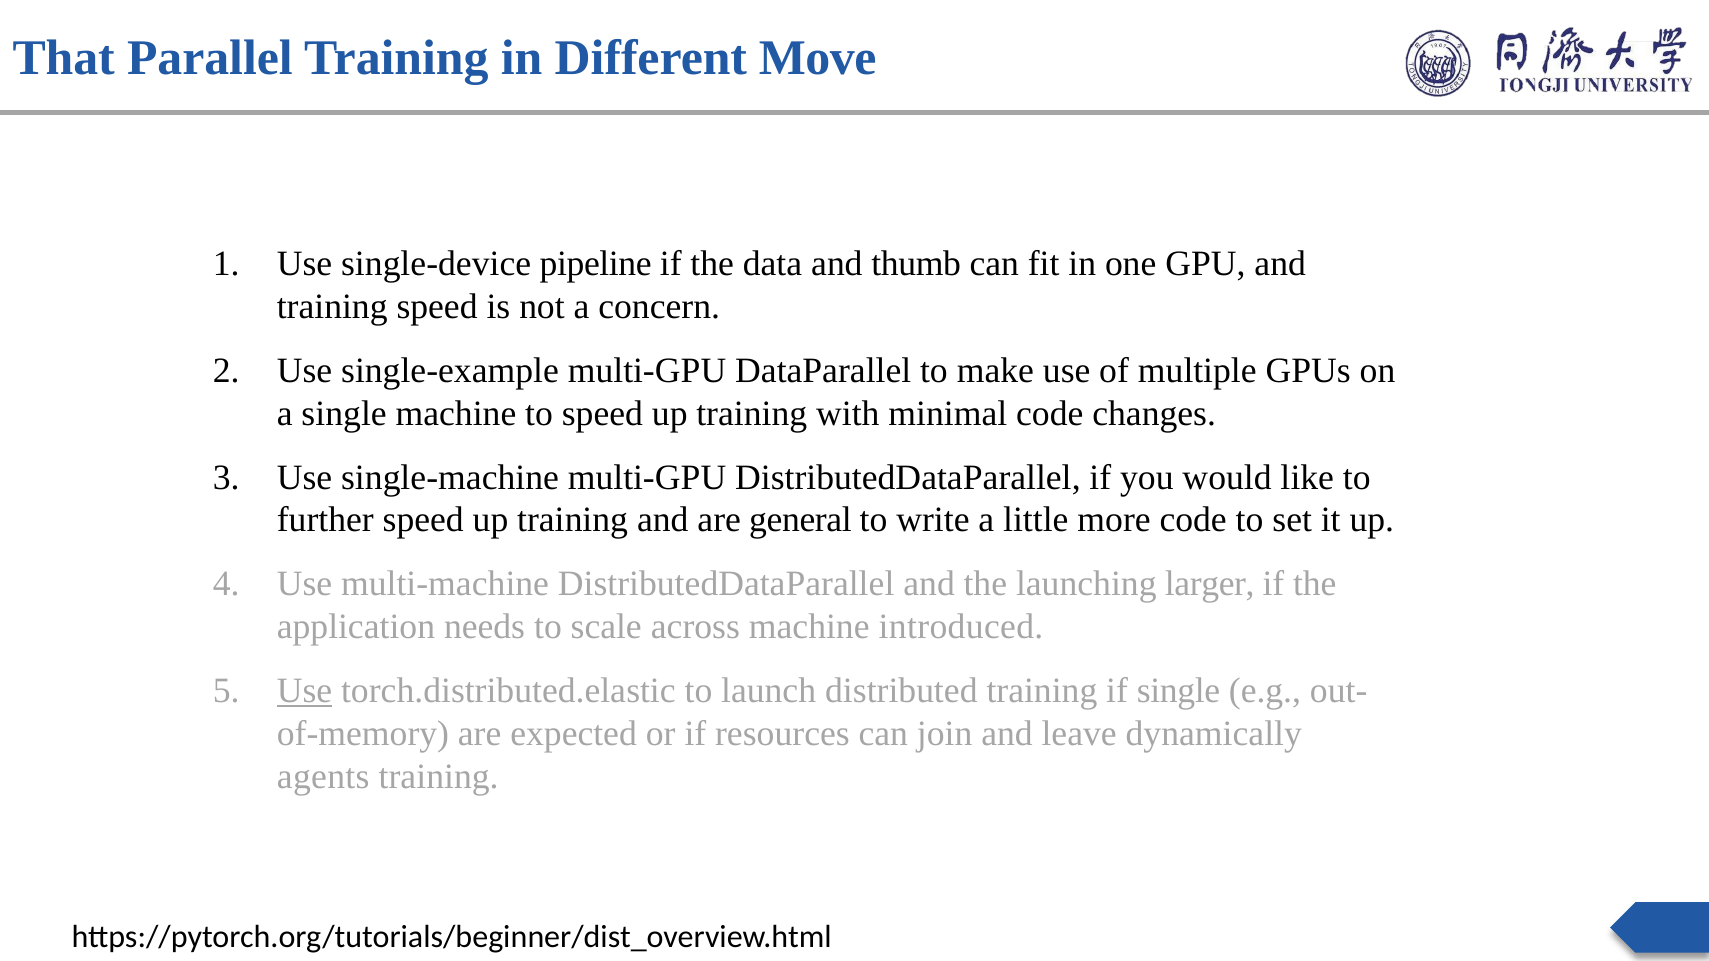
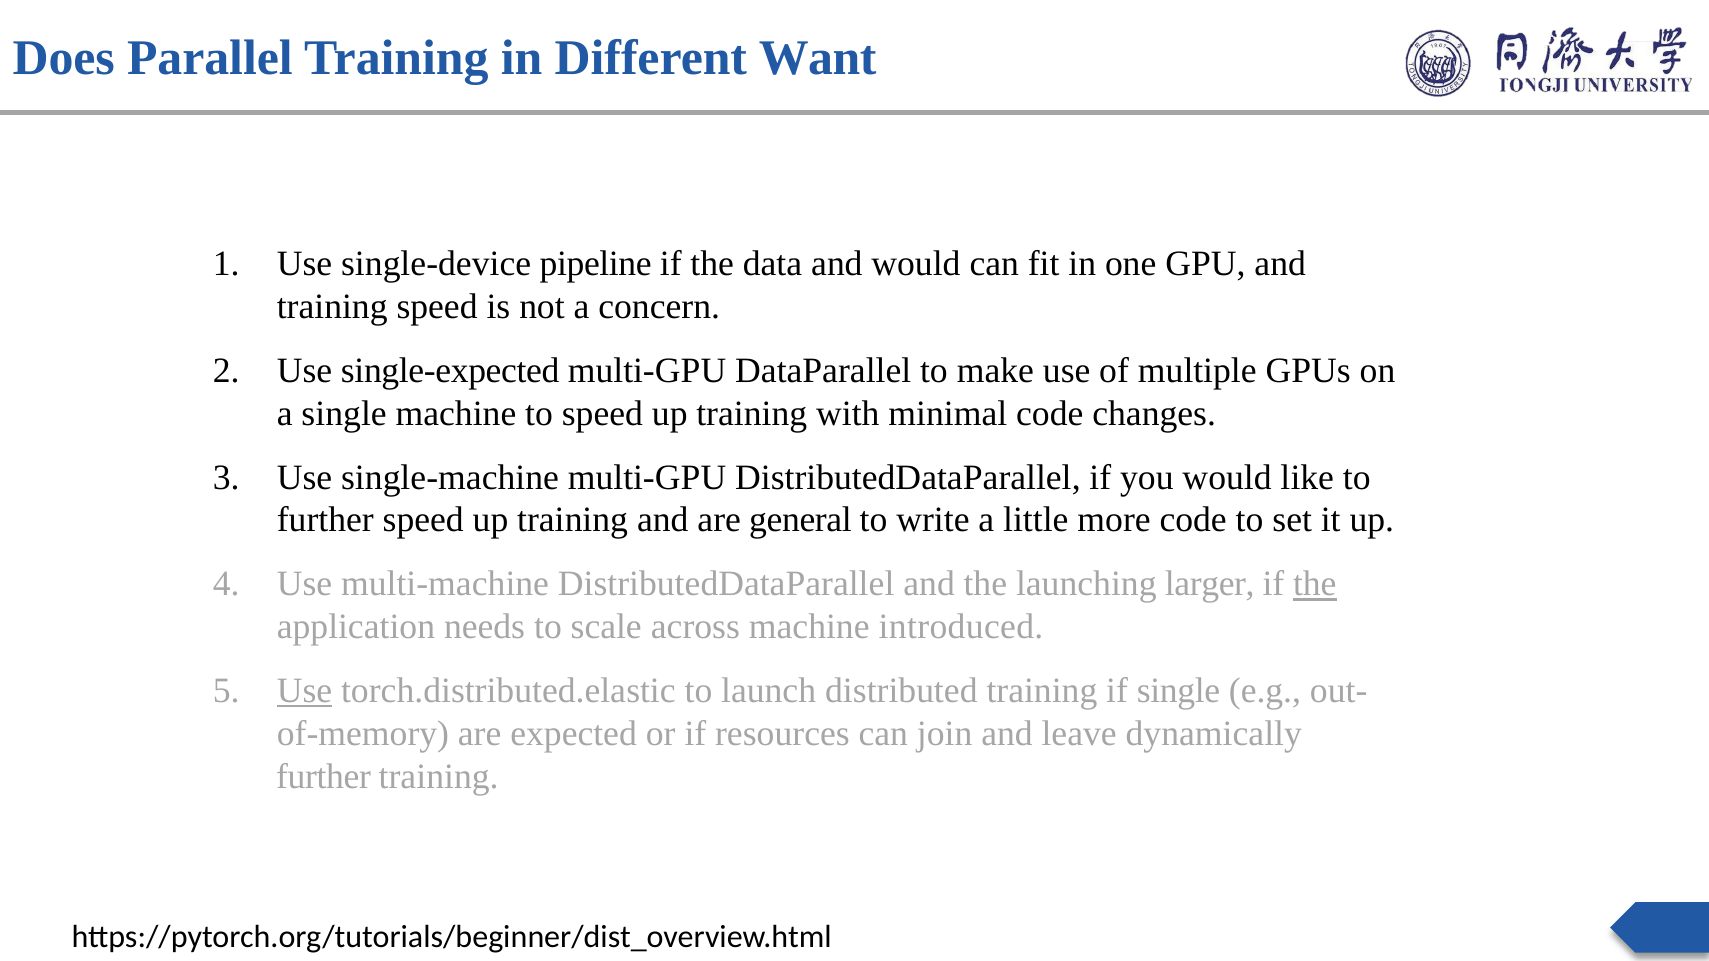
That: That -> Does (64, 58)
Move: Move -> Want (818, 58)
and thumb: thumb -> would (916, 264)
single-example: single-example -> single-expected (450, 371)
the underline: none -> present (1315, 584)
agents: agents -> further (324, 777)
